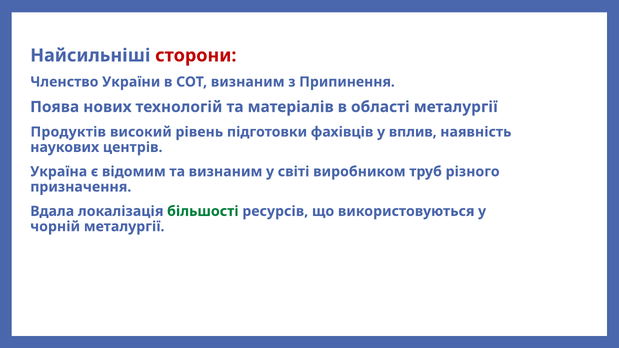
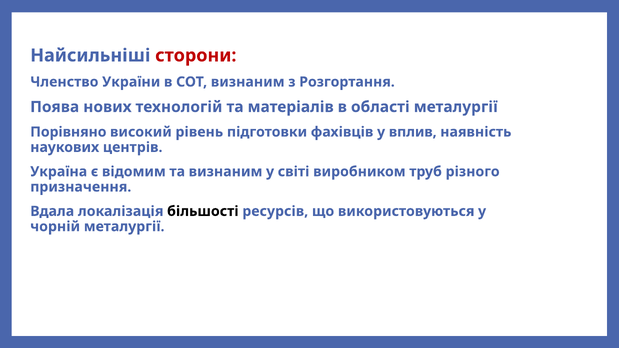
Припинення: Припинення -> Розгортання (347, 82)
Продуктів: Продуктів -> Порівняно (68, 132)
більшості colour: green -> black (203, 211)
